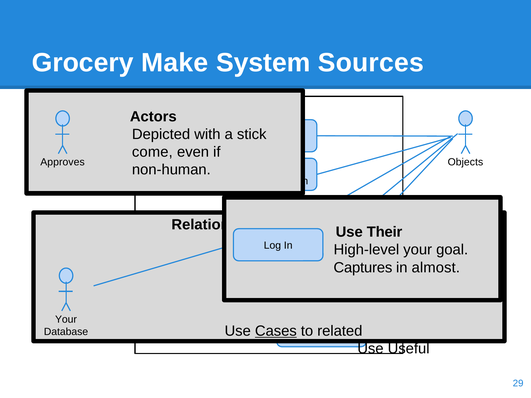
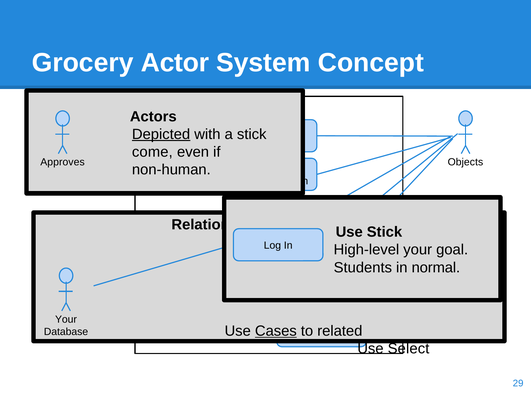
Make: Make -> Actor (175, 63)
Sources: Sources -> Concept (371, 63)
Depicted underline: none -> present (161, 134)
Use Their: Their -> Stick (384, 232)
Captures: Captures -> Students (363, 268)
almost: almost -> normal (436, 268)
Useful: Useful -> Select (409, 349)
